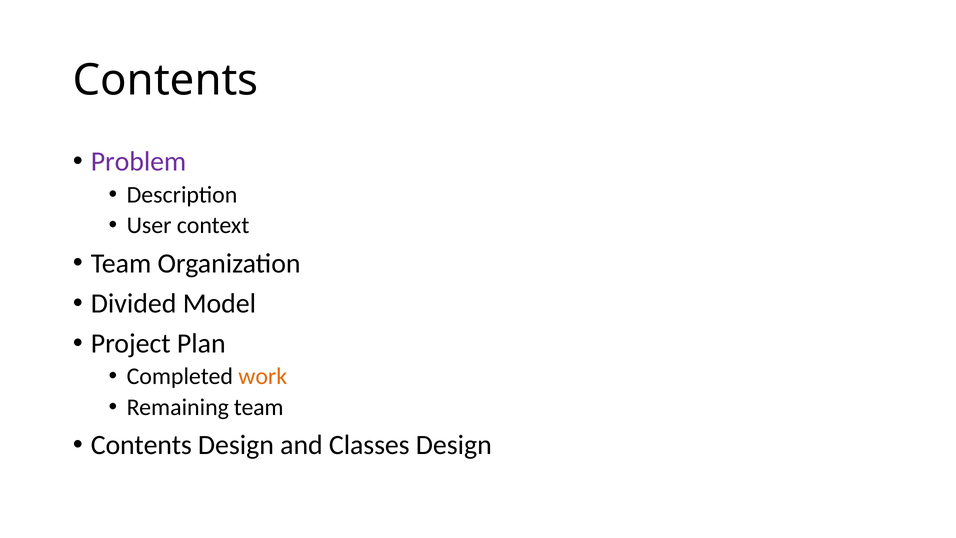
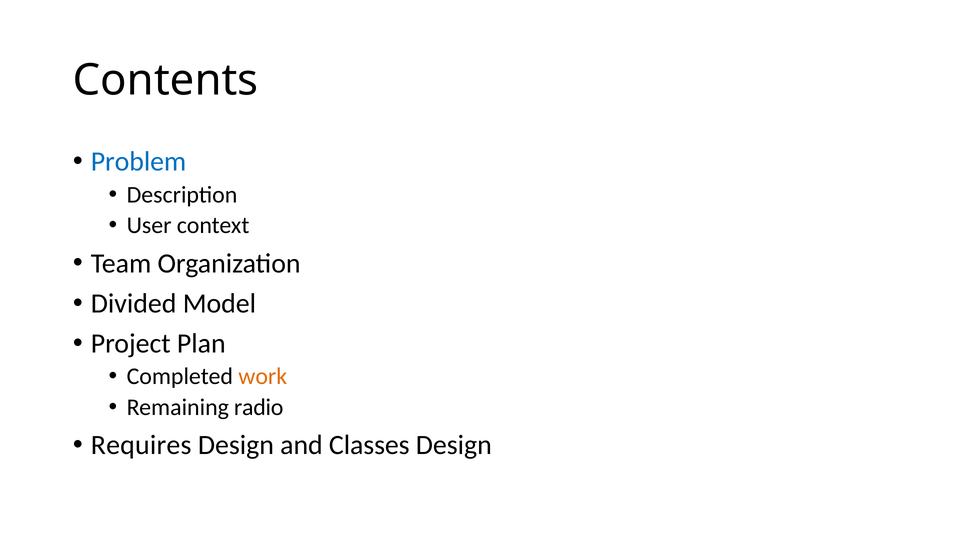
Problem colour: purple -> blue (139, 162)
Remaining team: team -> radio (259, 407)
Contents: Contents -> Requires (141, 445)
